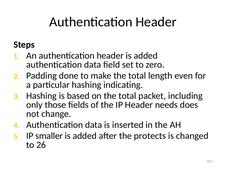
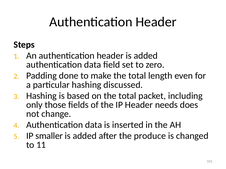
indicating: indicating -> discussed (123, 85)
protects: protects -> produce (150, 136)
26: 26 -> 11 (41, 145)
